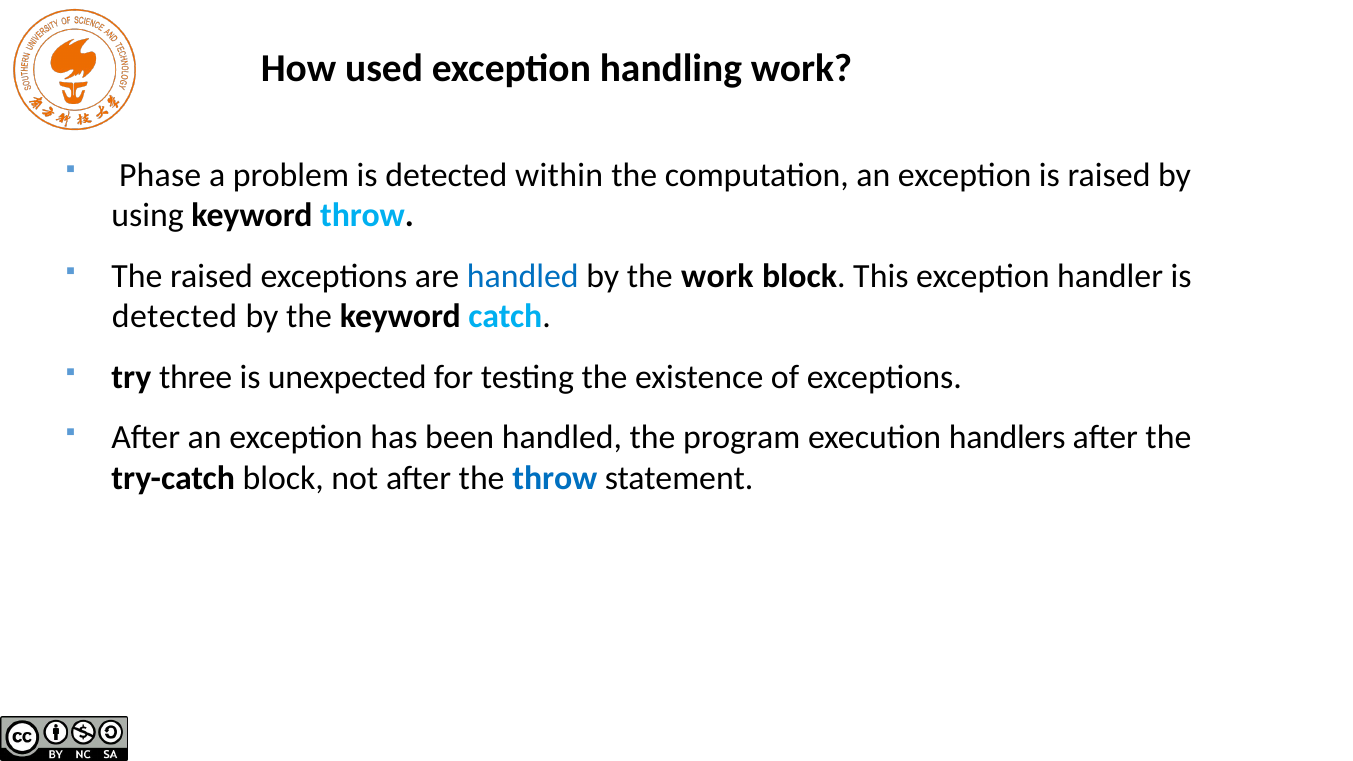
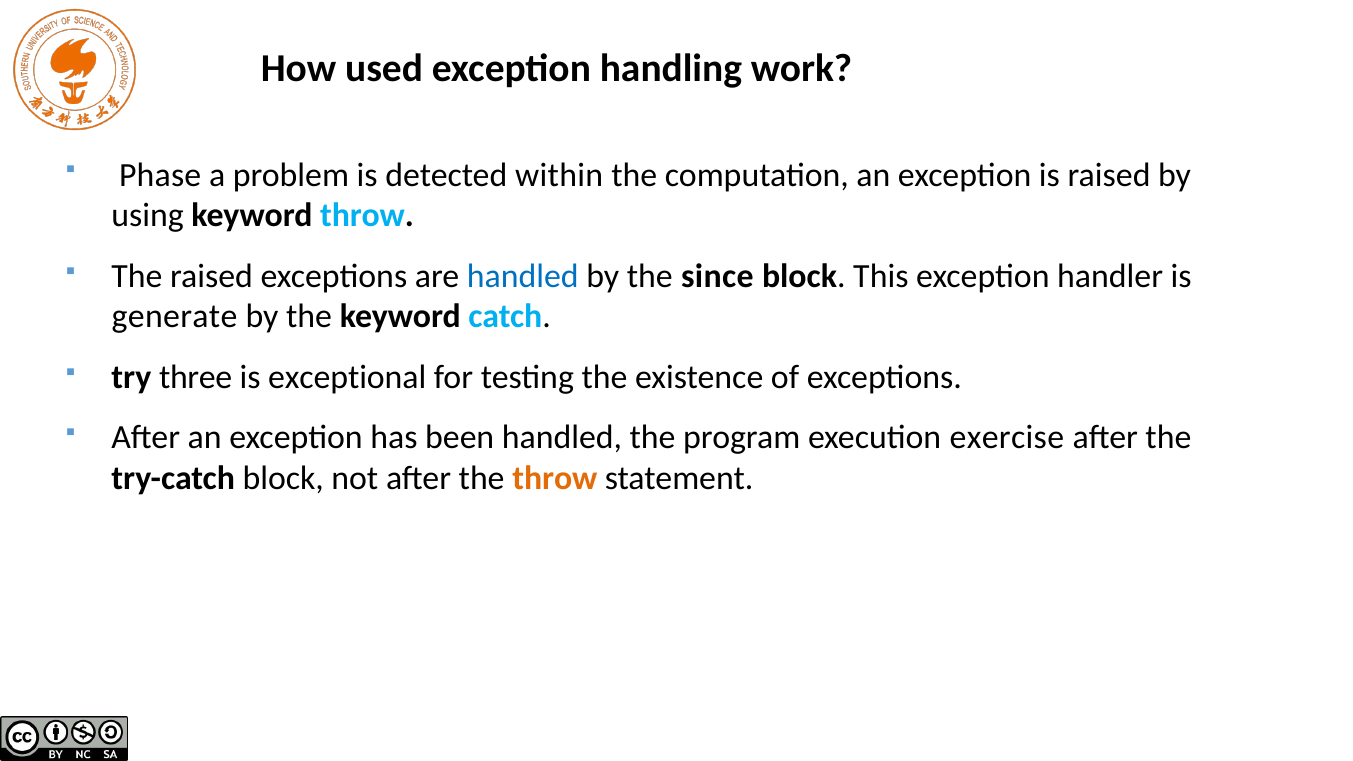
the work: work -> since (717, 276)
detected: detected -> generate (175, 317)
unexpected: unexpected -> exceptional (347, 377)
handlers: handlers -> exercise (1007, 438)
throw colour: blue -> orange (555, 478)
